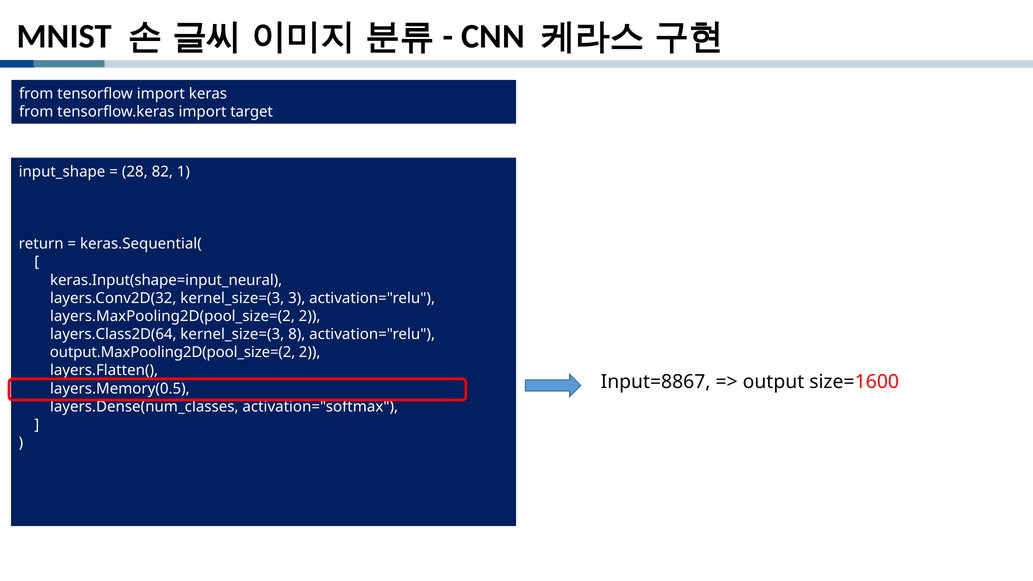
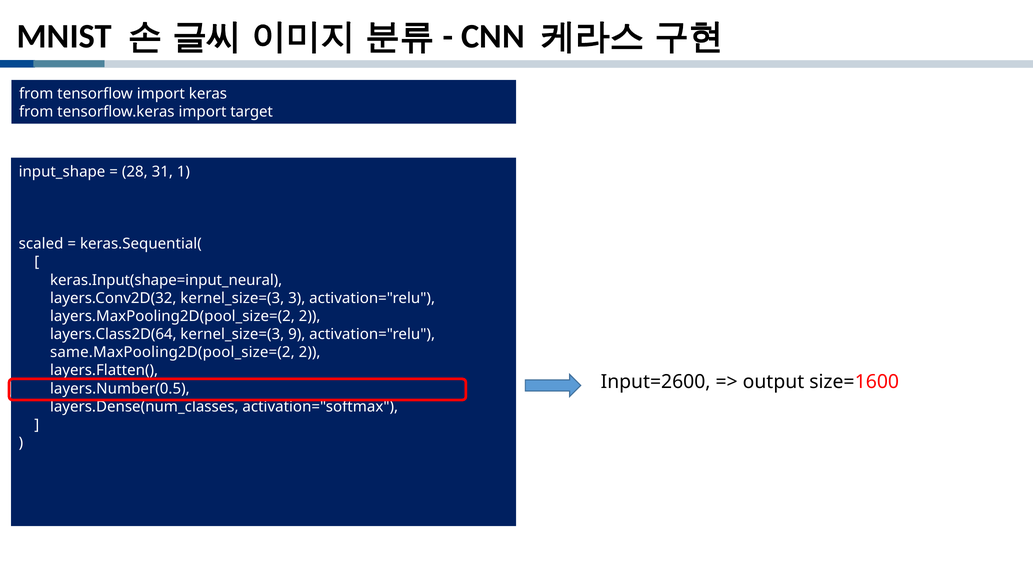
82: 82 -> 31 (162, 172)
return: return -> scaled (41, 244)
8: 8 -> 9 (297, 334)
output.MaxPooling2D(pool_size=(2: output.MaxPooling2D(pool_size=(2 -> same.MaxPooling2D(pool_size=(2 (172, 352)
Input=8867: Input=8867 -> Input=2600 (656, 382)
layers.Memory(0.5: layers.Memory(0.5 -> layers.Number(0.5 (120, 389)
